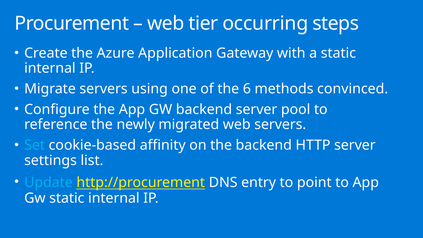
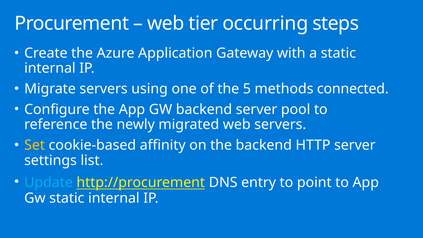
6: 6 -> 5 (247, 89)
convinced: convinced -> connected (353, 89)
Set colour: light blue -> yellow (35, 145)
